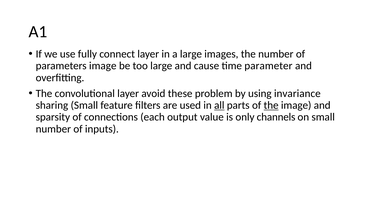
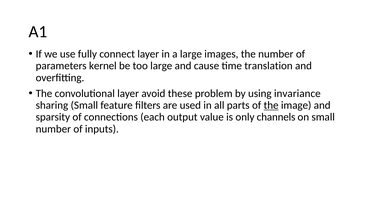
parameters image: image -> kernel (103, 66)
parameter: parameter -> translation (269, 66)
all underline: present -> none (219, 105)
